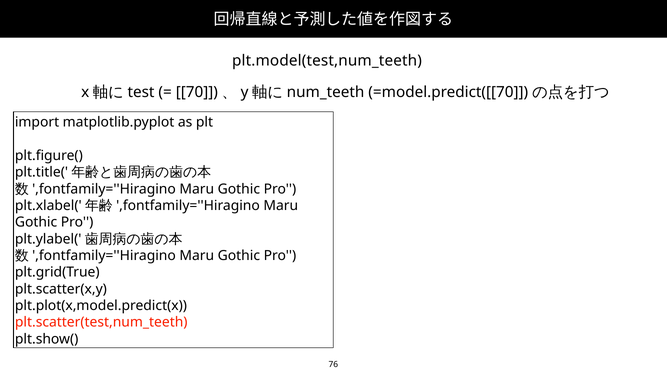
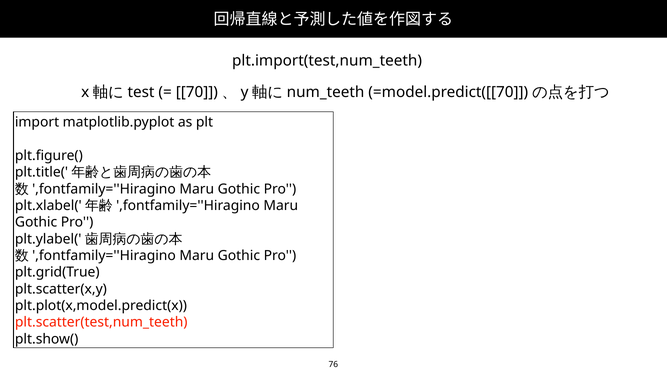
plt.model(test,num_teeth: plt.model(test,num_teeth -> plt.import(test,num_teeth (327, 61)
